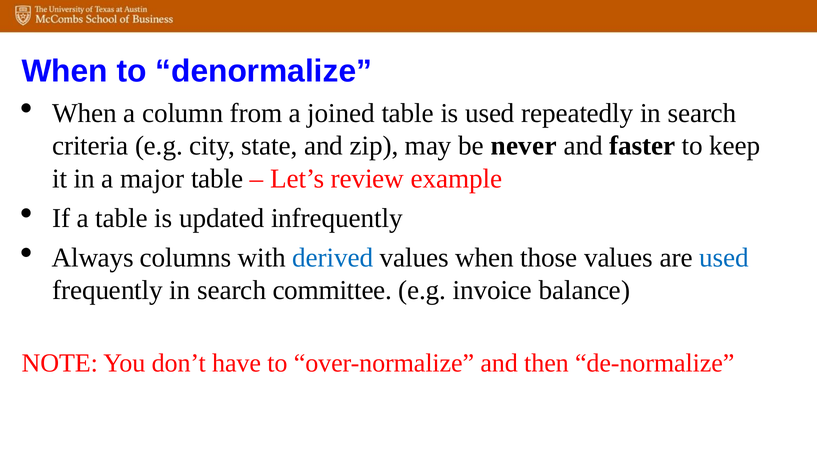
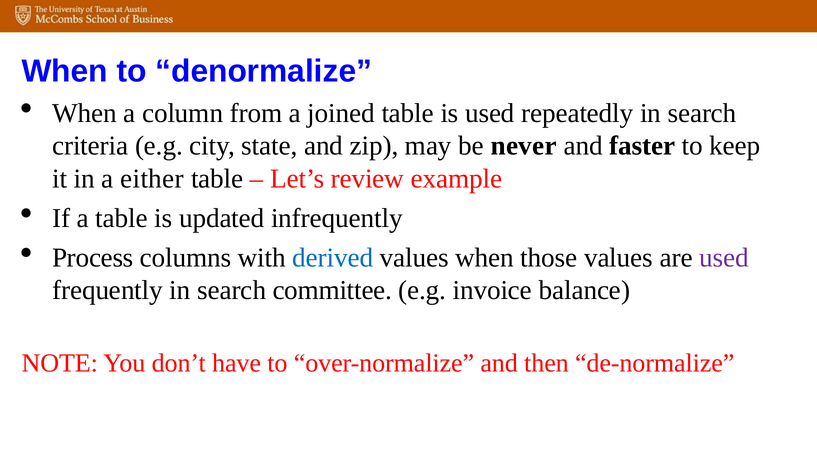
major: major -> either (152, 179)
Always: Always -> Process (93, 258)
used colour: blue -> purple (724, 258)
